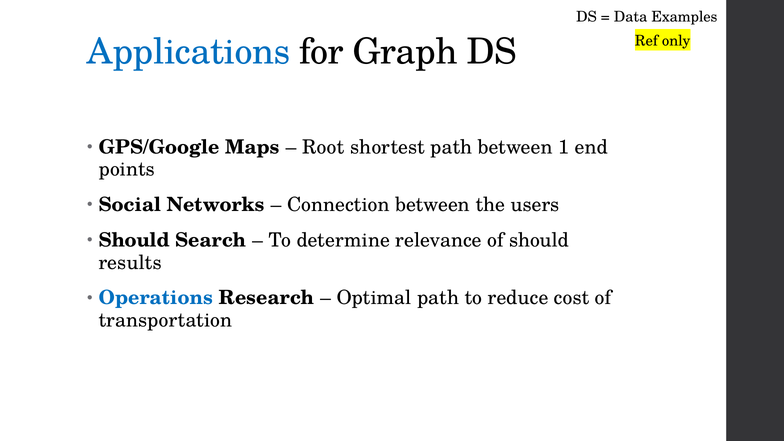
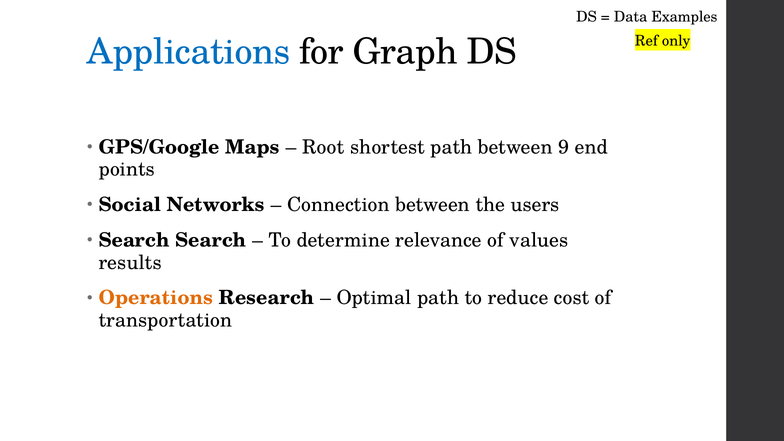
1: 1 -> 9 (564, 147)
Should: Should -> Search (134, 240)
of should: should -> values (539, 240)
Operations colour: blue -> orange (156, 298)
